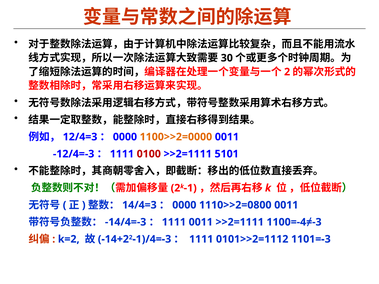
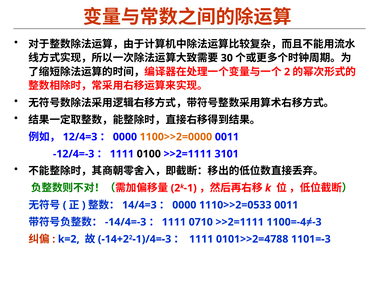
0100 colour: red -> black (149, 154)
5101: 5101 -> 3101 (227, 154)
1110>>2=0800: 1110>>2=0800 -> 1110>>2=0533 (235, 205)
1111 0011: 0011 -> 0710 (201, 222)
0101>>2=1112: 0101>>2=1112 -> 0101>>2=4788 (252, 239)
